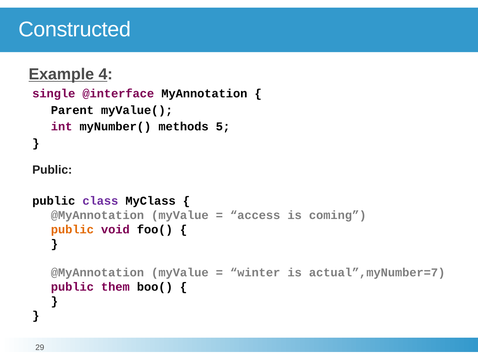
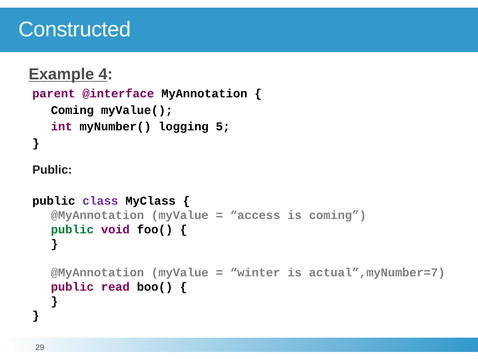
single: single -> parent (54, 94)
Parent: Parent -> Coming (72, 110)
methods: methods -> logging (184, 127)
public colour: orange -> green (72, 229)
them: them -> read (115, 287)
